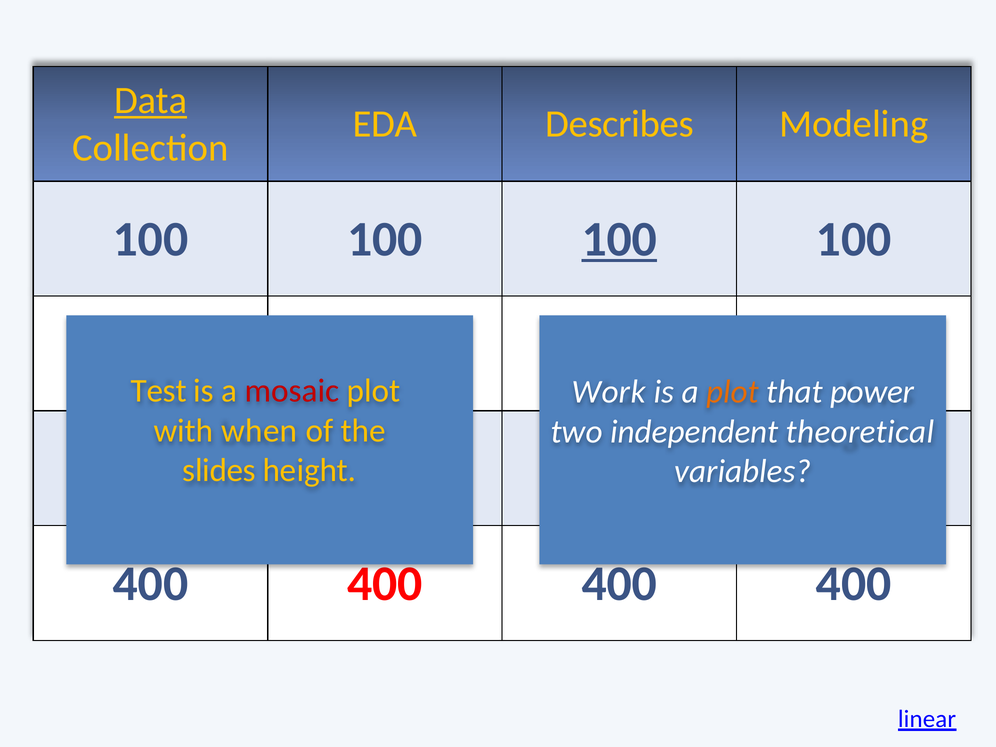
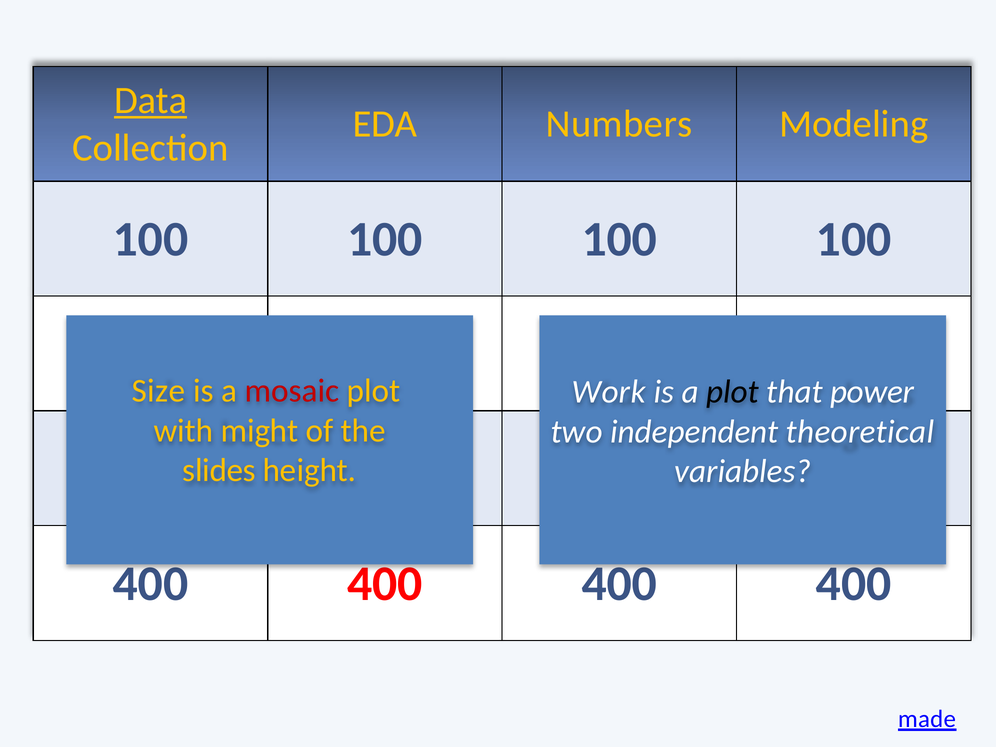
Describes: Describes -> Numbers (619, 124)
100 underline: present -> none (619, 239)
Test: Test -> Size (158, 391)
plot colour: orange -> black (733, 392)
when: when -> might (260, 431)
linear: linear -> made (927, 719)
